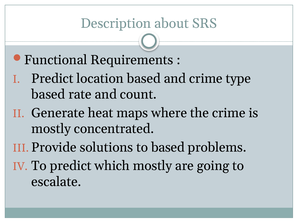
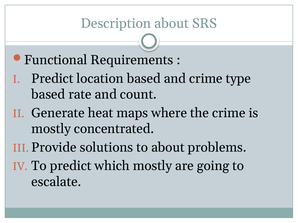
to based: based -> about (168, 148)
